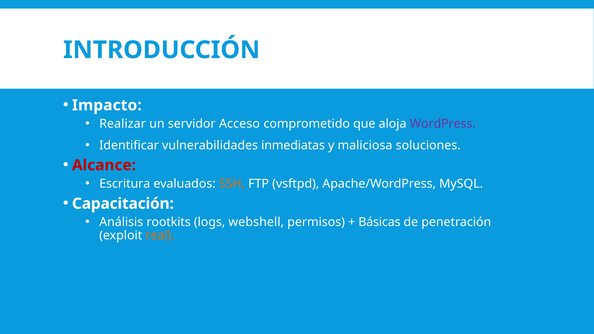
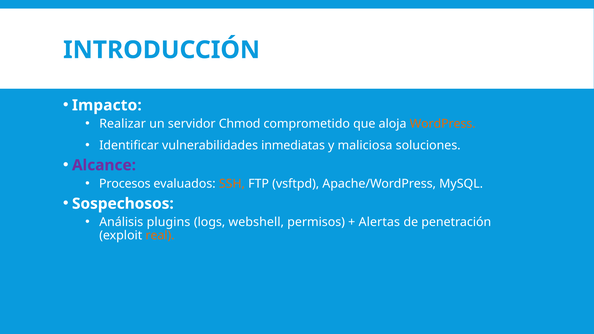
Acceso: Acceso -> Chmod (240, 124)
WordPress colour: purple -> orange (443, 124)
Alcance colour: red -> purple (104, 165)
Escritura: Escritura -> Procesos (125, 184)
Capacitación: Capacitación -> Sospechosos (123, 204)
rootkits: rootkits -> plugins (168, 222)
Básicas: Básicas -> Alertas (379, 222)
